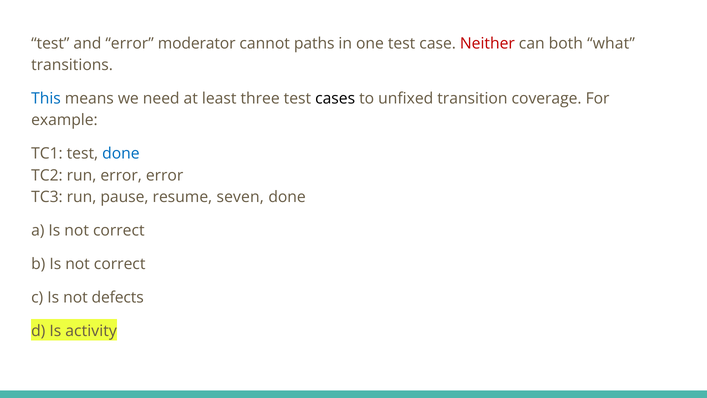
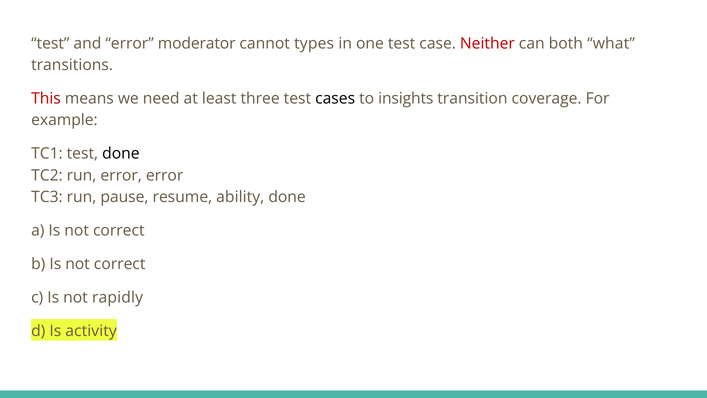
paths: paths -> types (314, 43)
This colour: blue -> red (46, 98)
unfixed: unfixed -> insights (406, 98)
done colour: blue -> black (121, 154)
seven: seven -> ability (240, 197)
defects: defects -> rapidly (118, 297)
